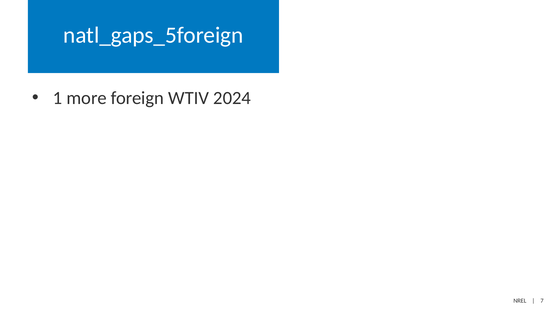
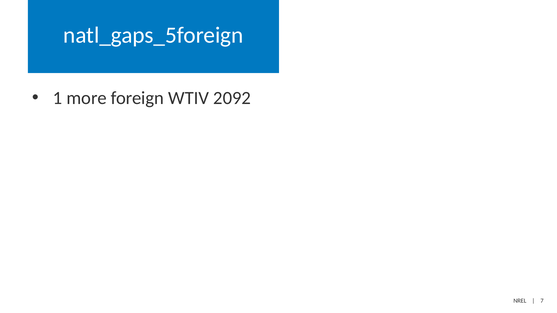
2024: 2024 -> 2092 (232, 98)
